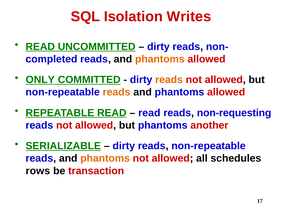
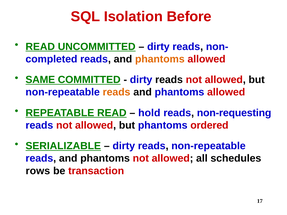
Writes: Writes -> Before (189, 17)
ONLY: ONLY -> SAME (40, 80)
reads colour: orange -> black (169, 80)
read: read -> hold (149, 113)
another: another -> ordered (209, 125)
phantoms colour: orange -> black (105, 159)
